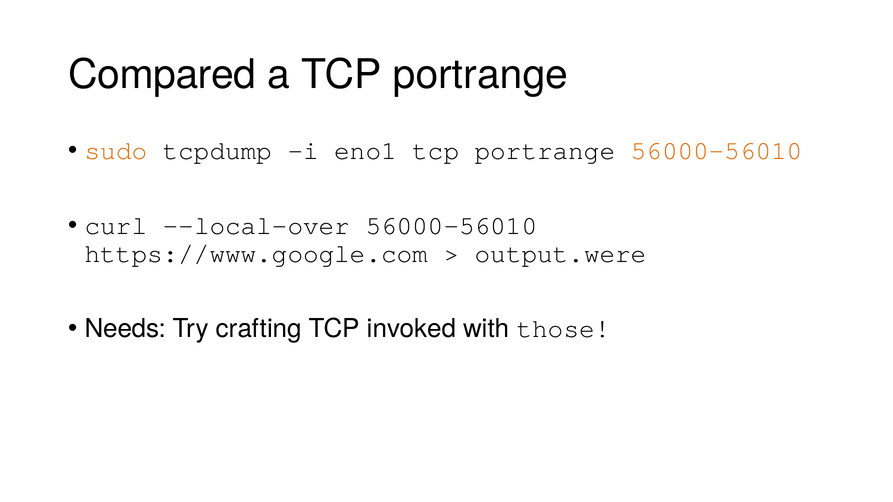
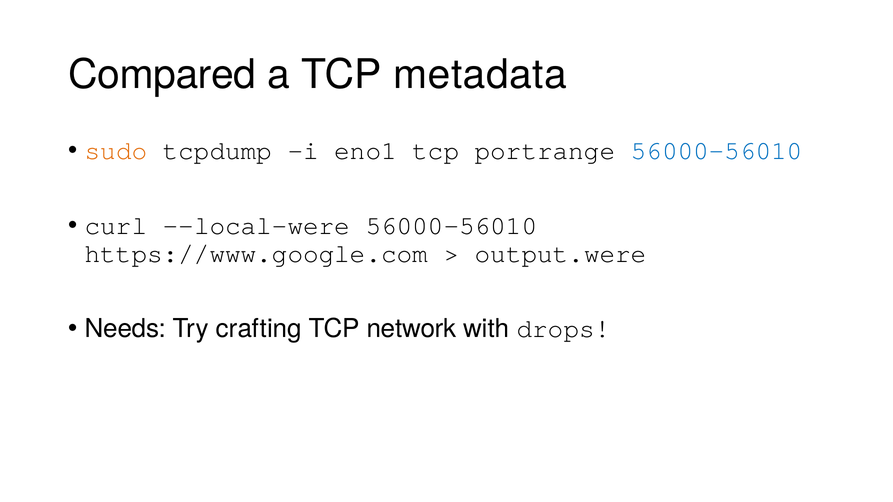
a TCP portrange: portrange -> metadata (480, 75)
56000-56010 colour: orange -> blue (717, 151)
--local-over: --local-over -> --local-were (256, 226)
invoked: invoked -> network (412, 329)
those: those -> drops (564, 329)
